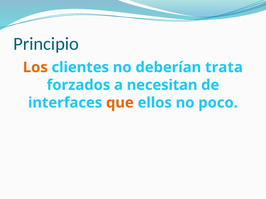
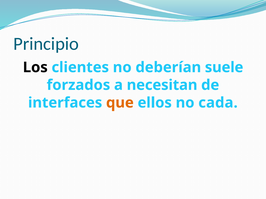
Los colour: orange -> black (35, 67)
trata: trata -> suele (224, 67)
poco: poco -> cada (218, 103)
